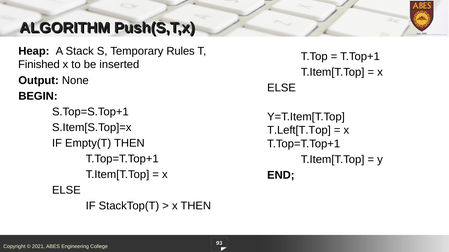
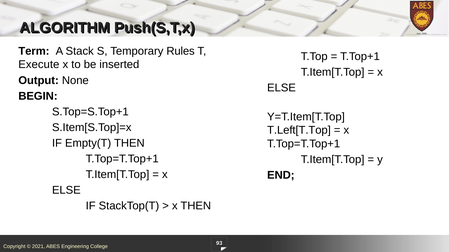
Heap: Heap -> Term (34, 51)
Finished: Finished -> Execute (39, 65)
